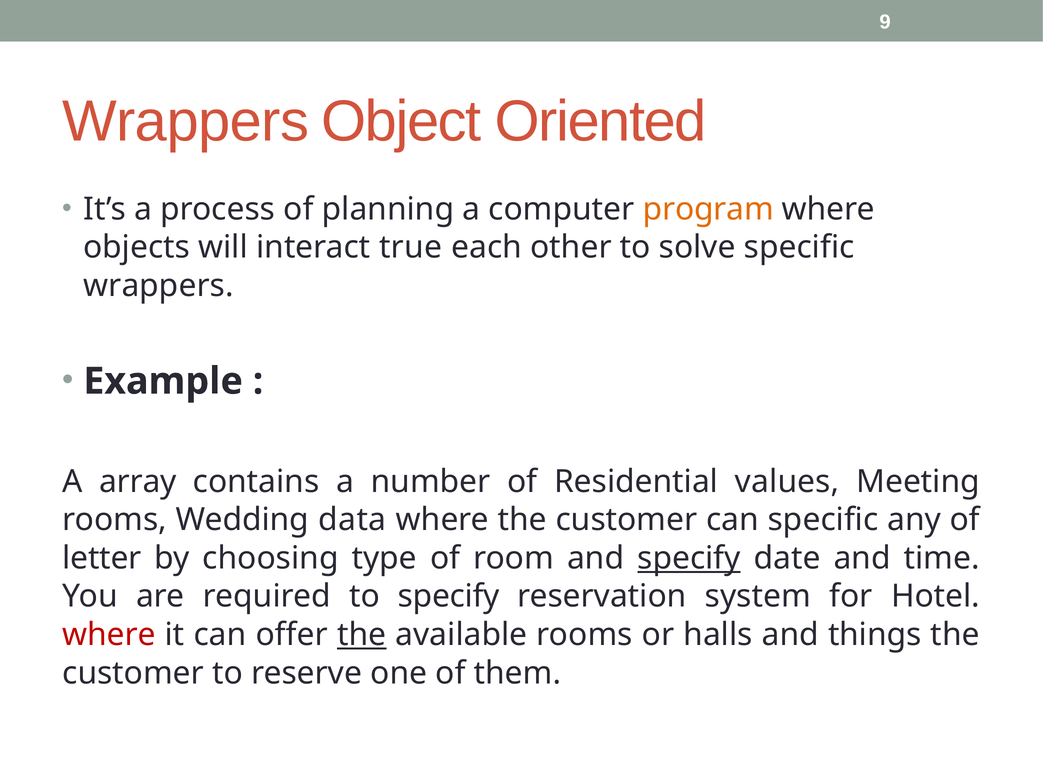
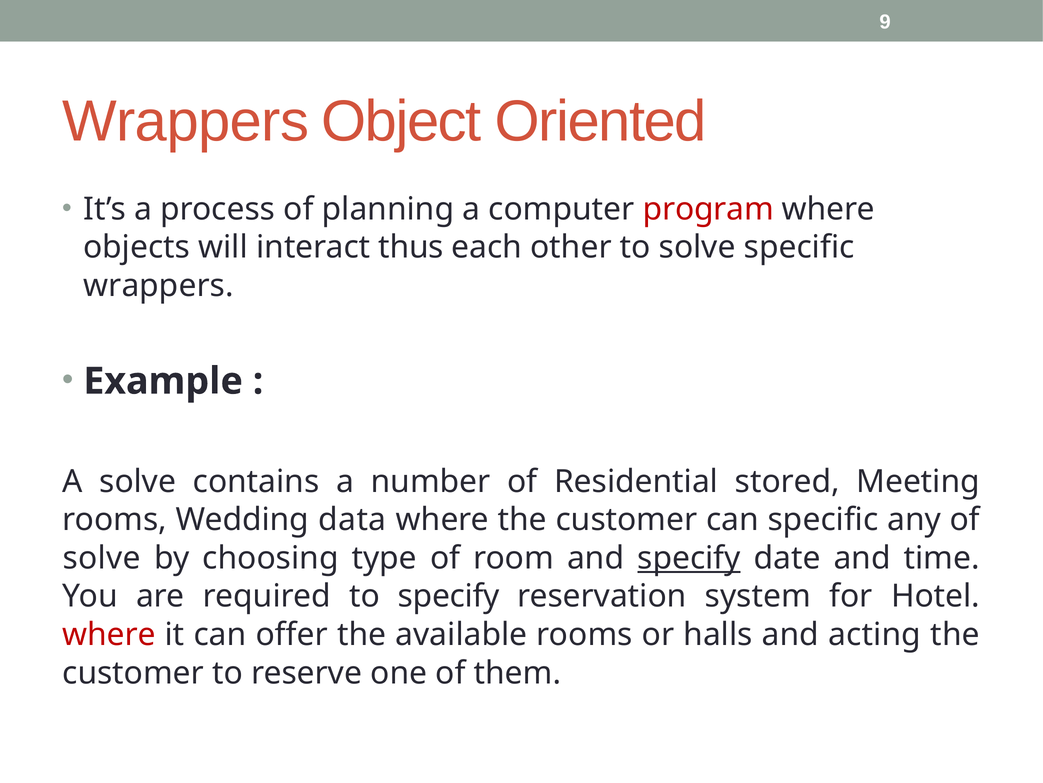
program colour: orange -> red (708, 209)
true: true -> thus (411, 247)
A array: array -> solve (138, 481)
values: values -> stored (787, 481)
letter: letter -> solve (102, 558)
the underline: present -> none (362, 634)
things: things -> acting (875, 634)
